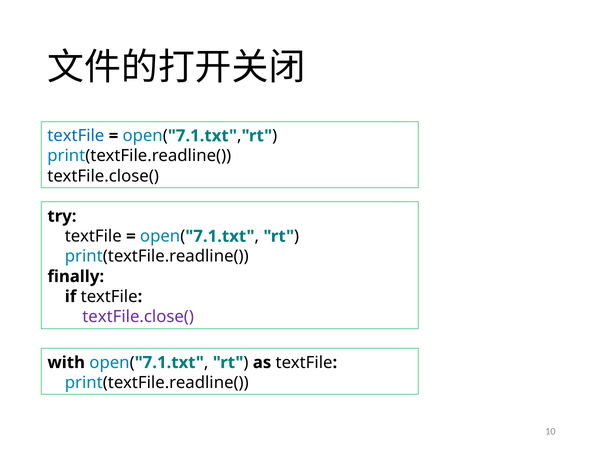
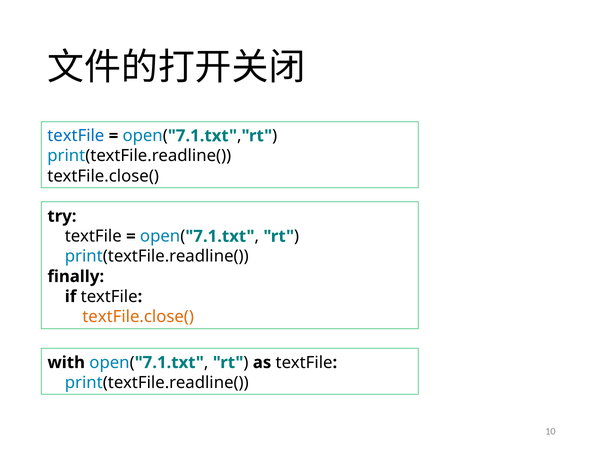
textFile.close( colour: purple -> orange (138, 317)
